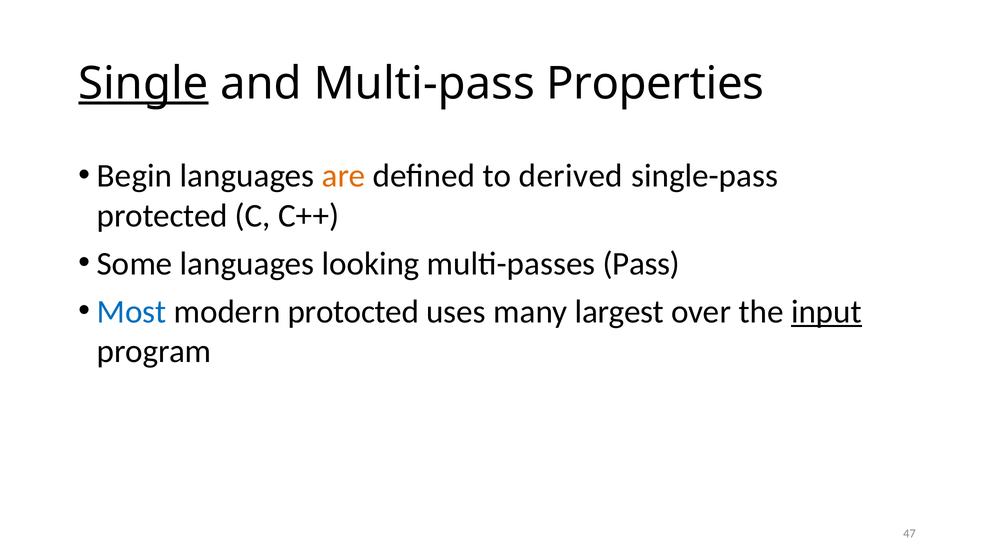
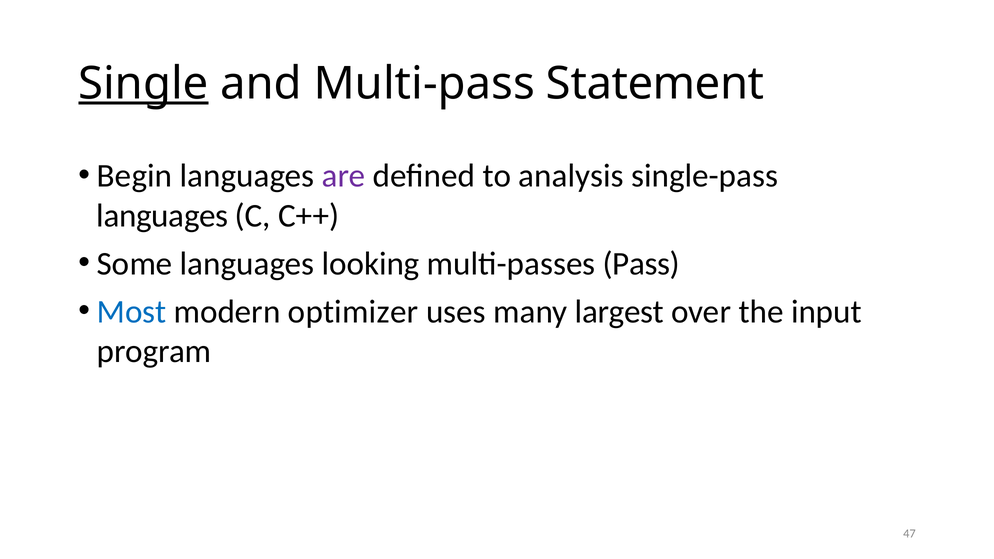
Properties: Properties -> Statement (655, 84)
are colour: orange -> purple (344, 176)
derived: derived -> analysis (571, 176)
protected: protected -> languages (162, 216)
protocted: protocted -> optimizer (353, 312)
input underline: present -> none (826, 312)
